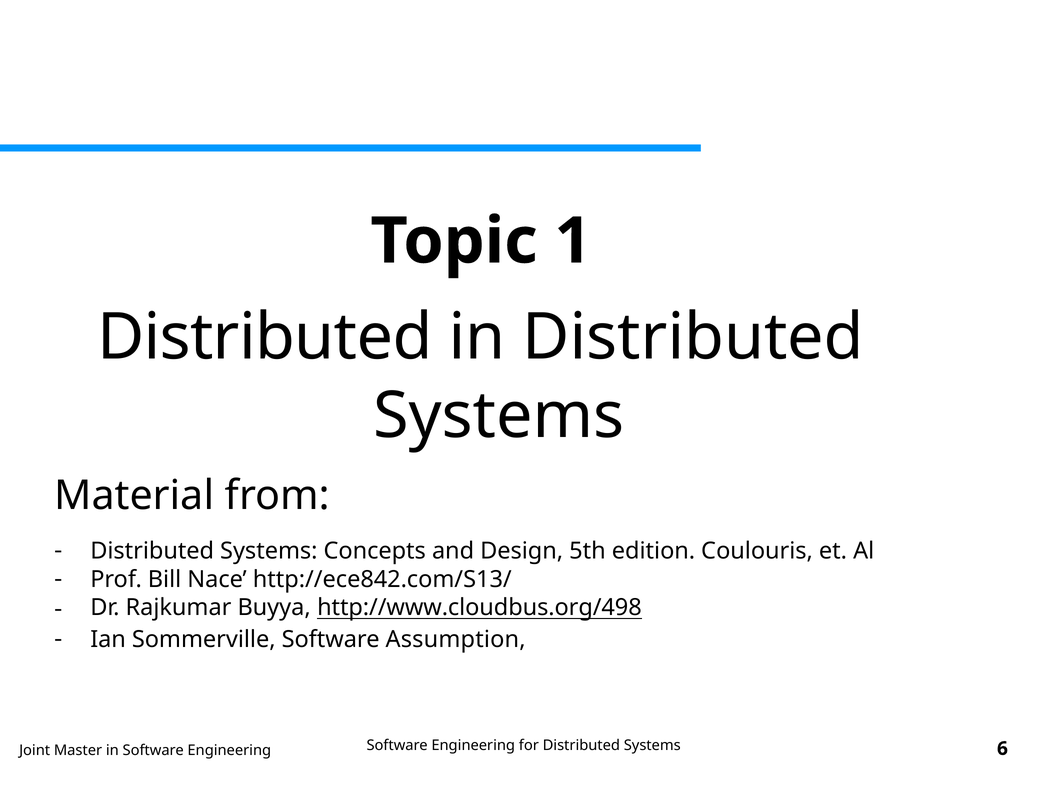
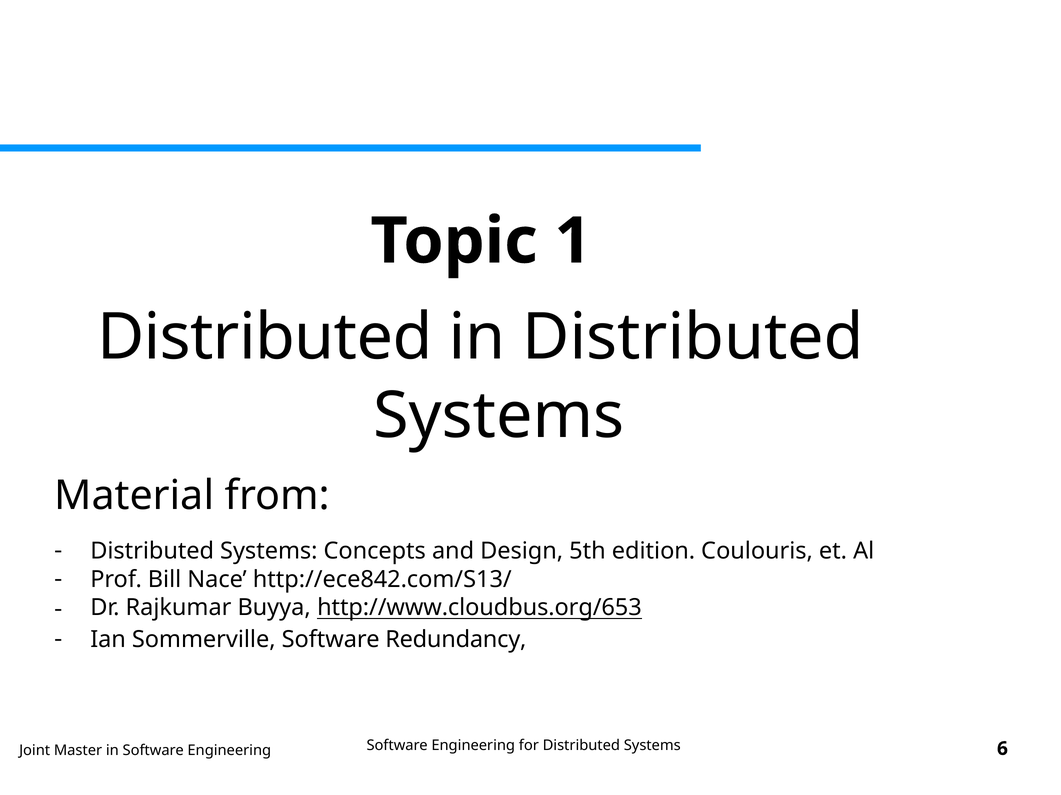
http://www.cloudbus.org/498: http://www.cloudbus.org/498 -> http://www.cloudbus.org/653 (479, 608)
Assumption: Assumption -> Redundancy (456, 640)
